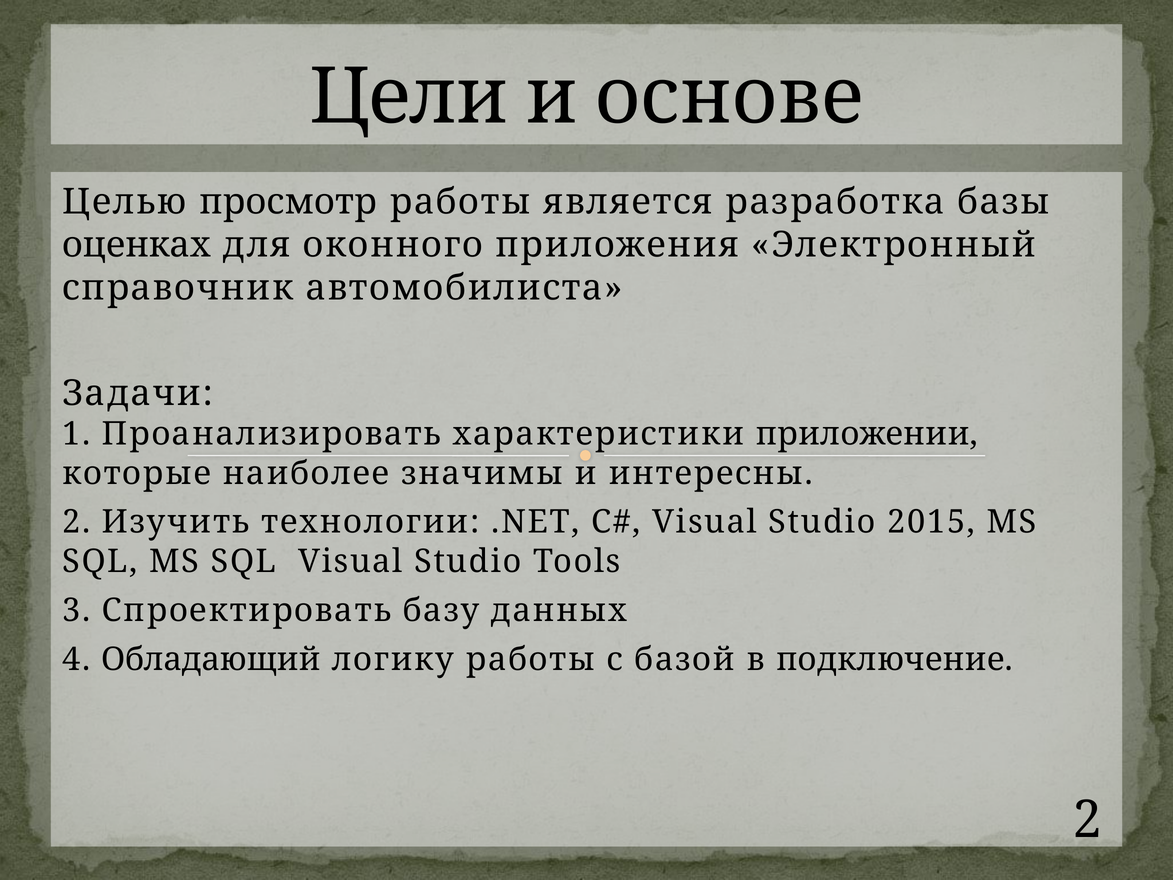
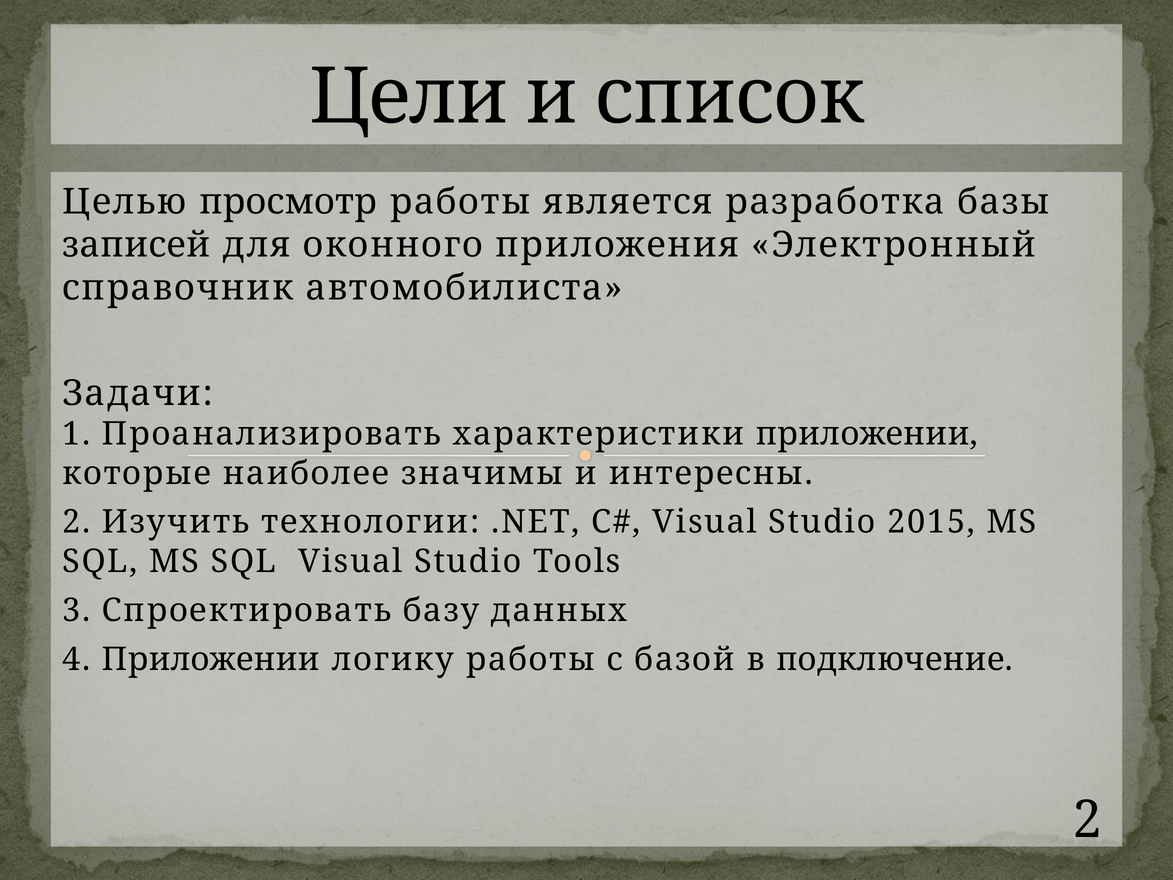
основе: основе -> список (730, 97)
оценках: оценках -> записей (136, 245)
4 Обладающий: Обладающий -> Приложении (211, 659)
